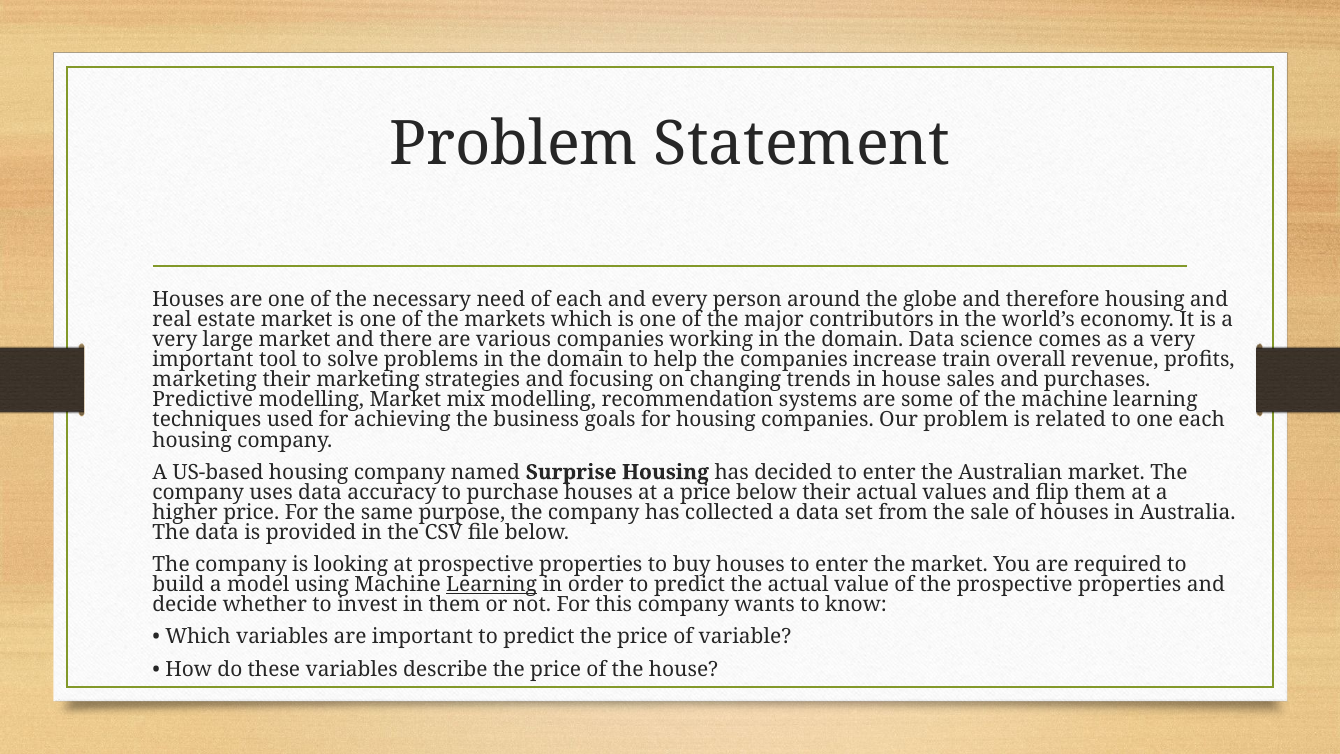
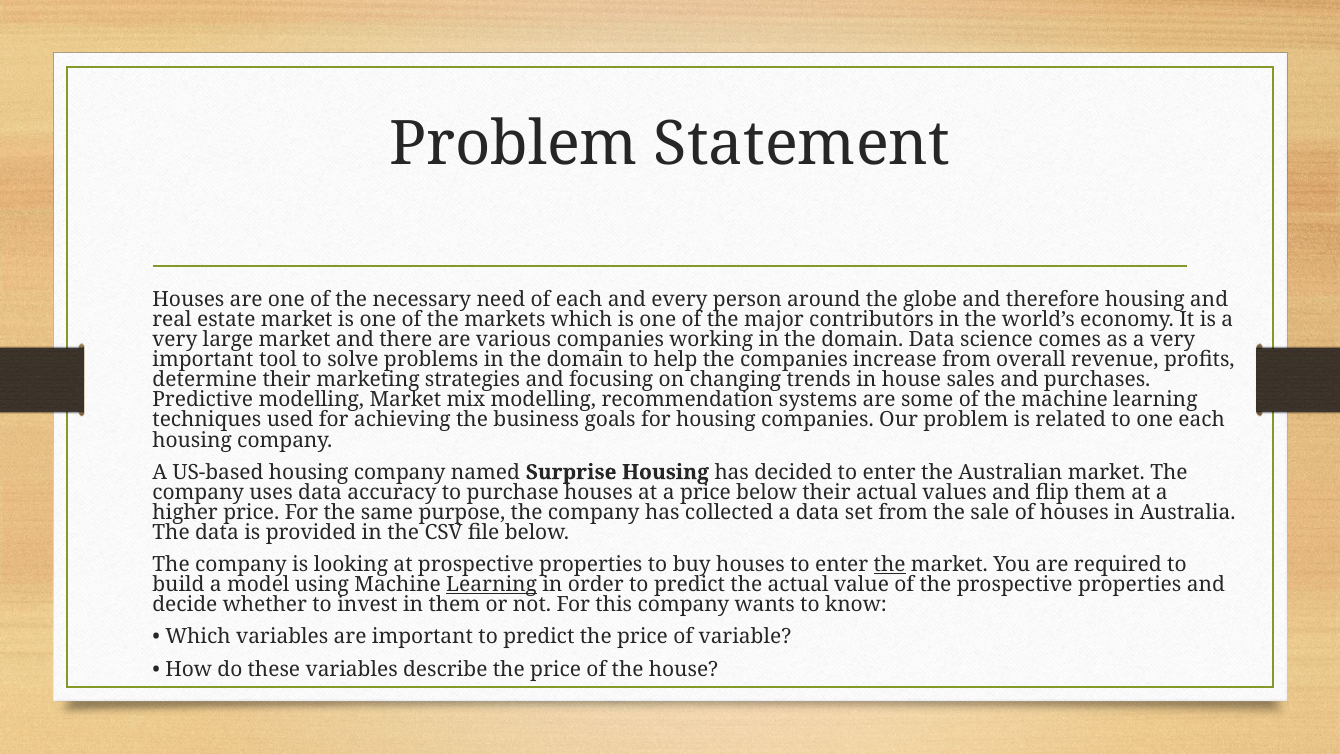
increase train: train -> from (967, 360)
marketing: marketing -> determine (205, 380)
the underline: none -> present (890, 565)
